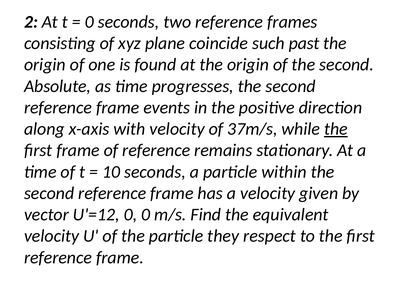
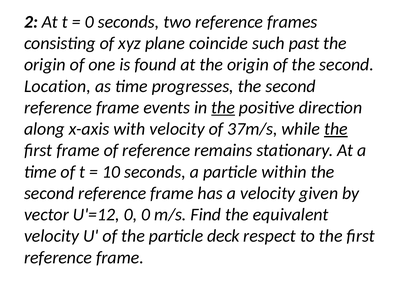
Absolute: Absolute -> Location (57, 86)
the underline: none -> present (223, 108)
they: they -> deck (223, 236)
